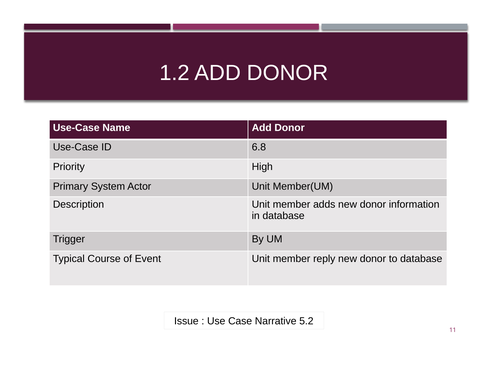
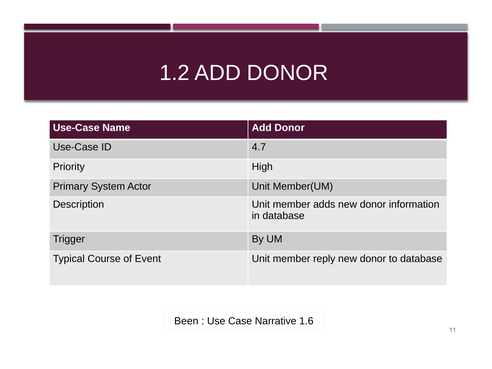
6.8: 6.8 -> 4.7 (259, 147)
Issue: Issue -> Been (186, 321)
5.2: 5.2 -> 1.6 (306, 321)
